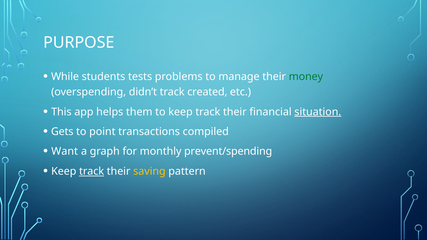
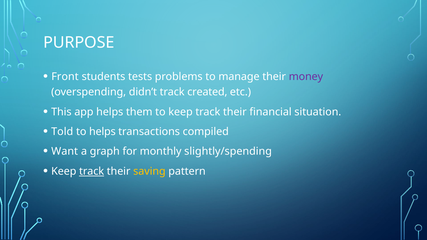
While: While -> Front (65, 77)
money colour: green -> purple (306, 77)
situation underline: present -> none (318, 112)
Gets: Gets -> Told (62, 132)
to point: point -> helps (102, 132)
prevent/spending: prevent/spending -> slightly/spending (228, 152)
